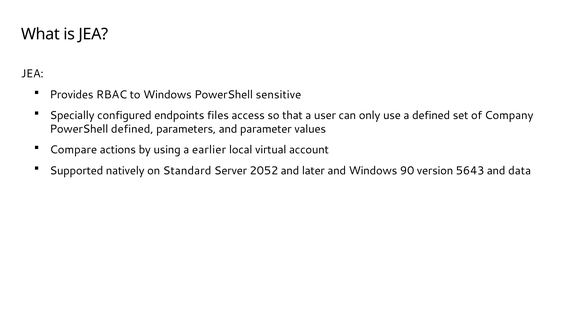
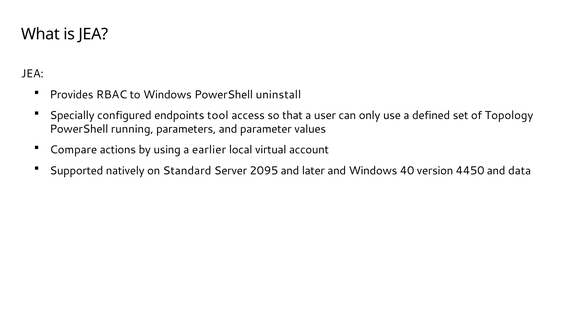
sensitive: sensitive -> uninstall (278, 95)
files: files -> tool (218, 115)
Company: Company -> Topology (509, 115)
PowerShell defined: defined -> running (132, 129)
2052: 2052 -> 2095 (264, 171)
90: 90 -> 40 (407, 171)
5643: 5643 -> 4450 (470, 171)
